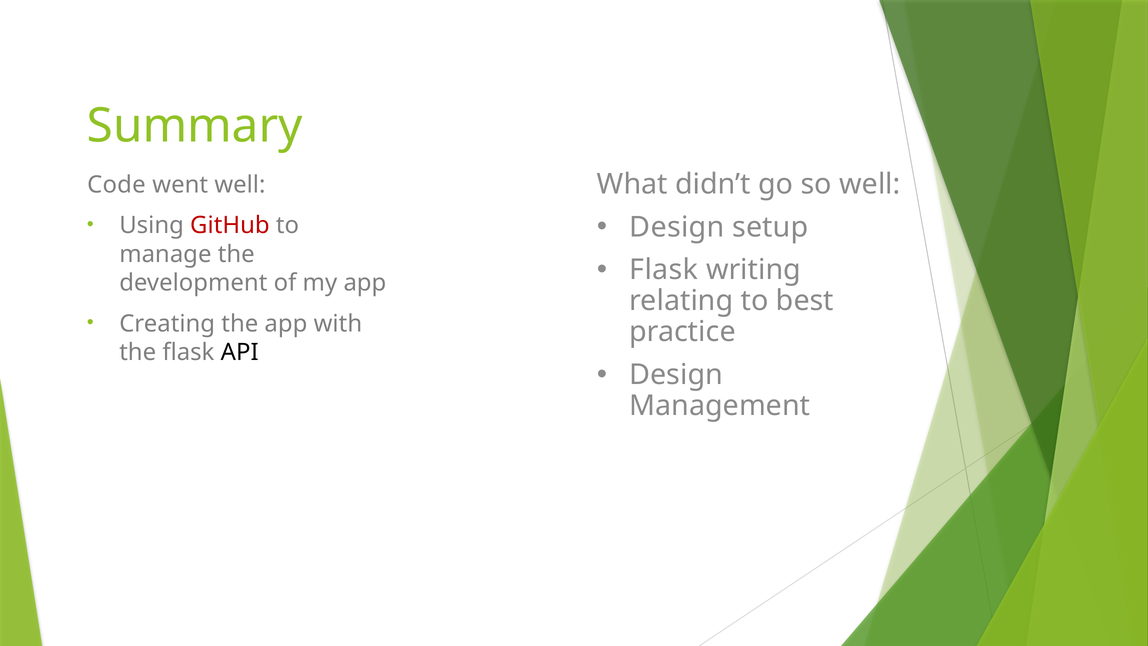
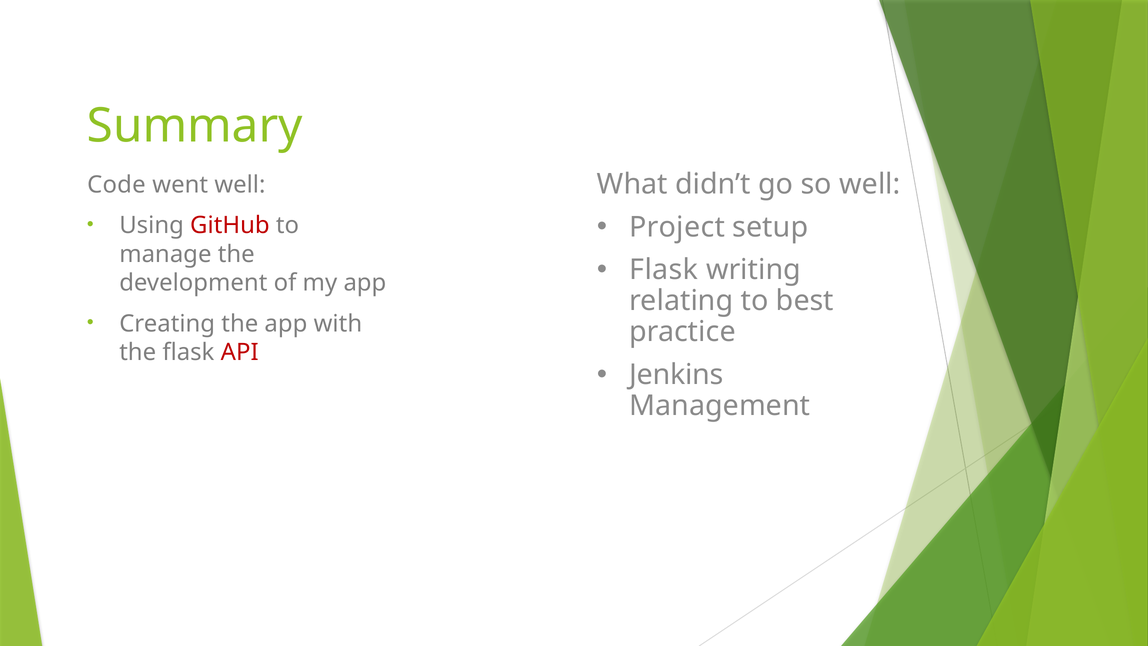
Design: Design -> Project (677, 227)
API colour: black -> red (240, 352)
Design: Design -> Jenkins (676, 375)
